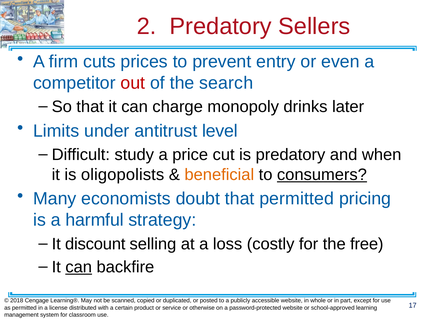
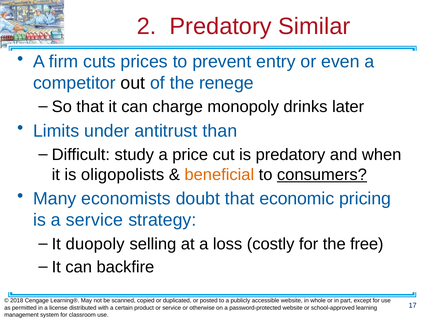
Sellers: Sellers -> Similar (314, 26)
out colour: red -> black (133, 83)
search: search -> renege (226, 83)
level: level -> than (220, 131)
that permitted: permitted -> economic (297, 199)
a harmful: harmful -> service (94, 220)
discount: discount -> duopoly (95, 244)
can underline: present -> none (79, 267)
